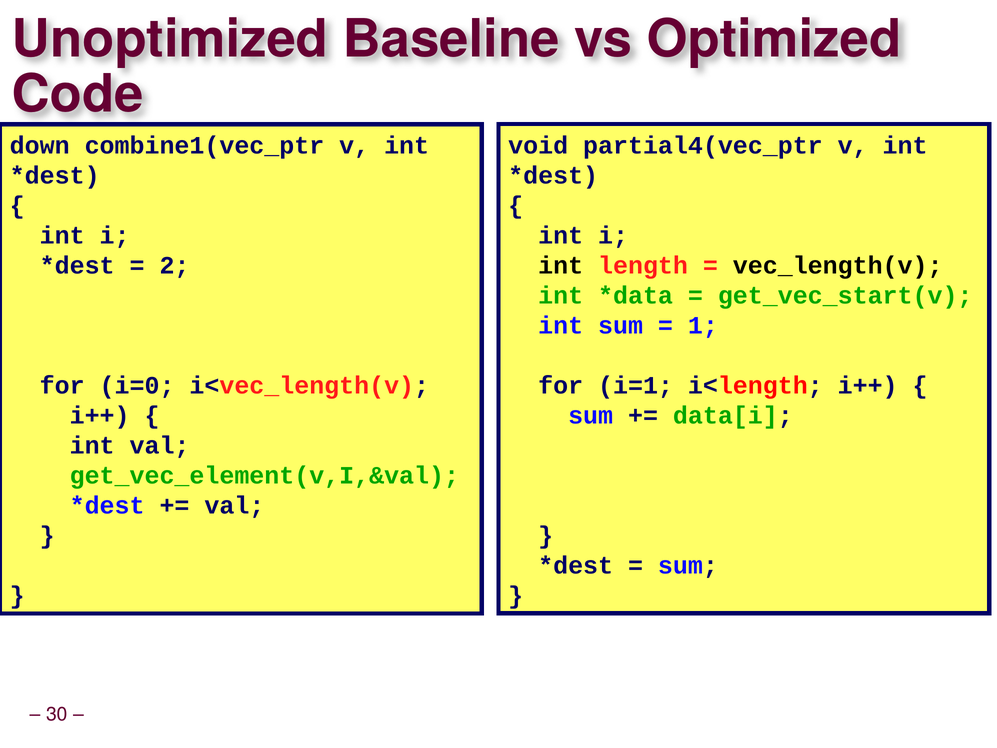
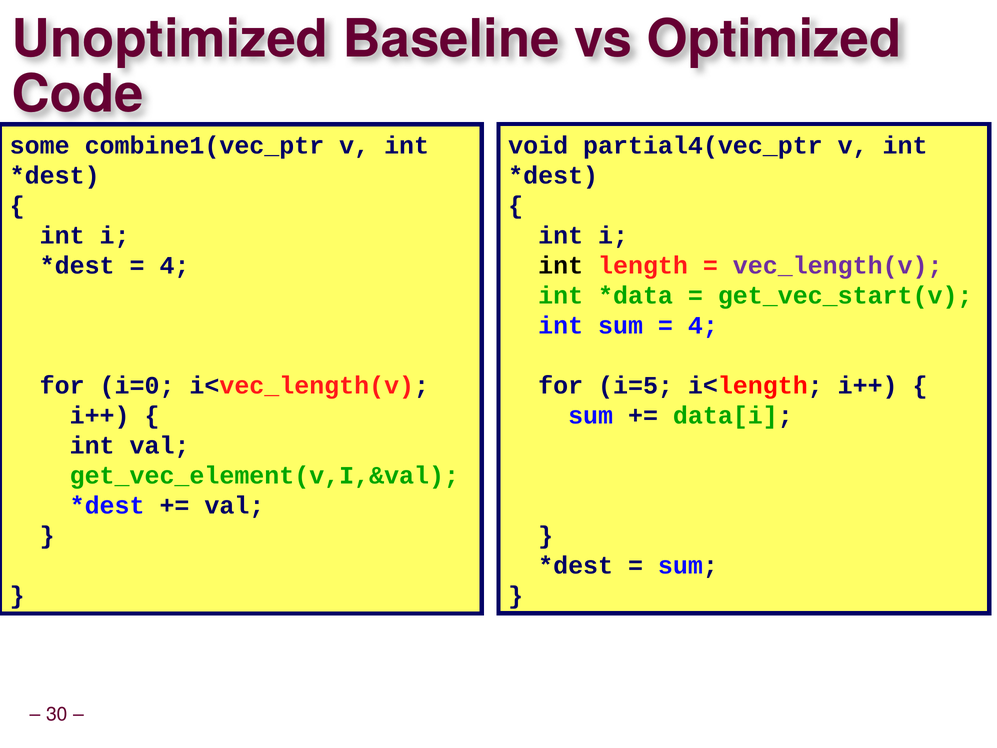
down: down -> some (40, 146)
2: 2 -> 4 (174, 265)
vec_length(v colour: black -> purple (838, 265)
1: 1 -> 4 (703, 325)
i=1: i=1 -> i=5 (636, 385)
